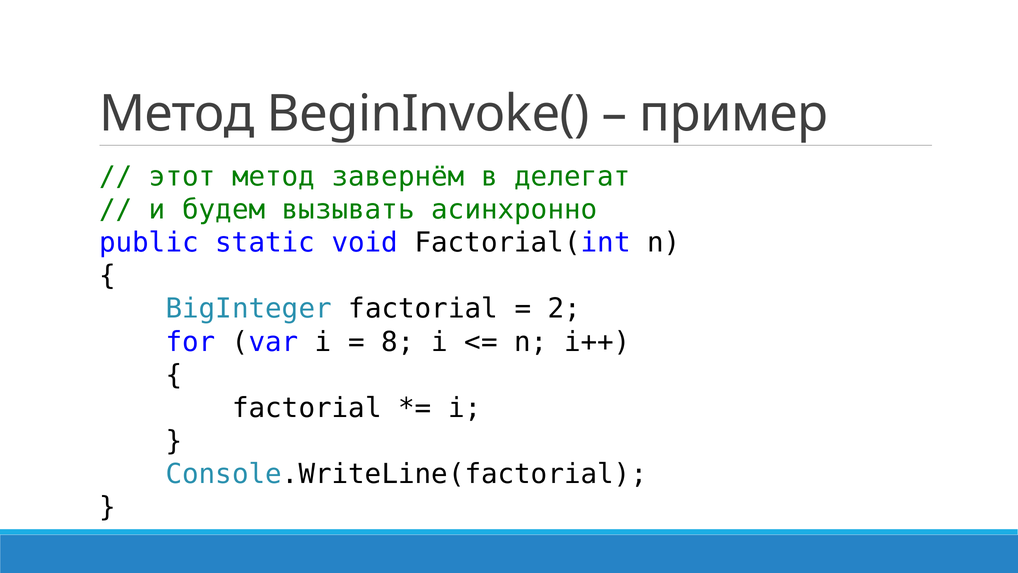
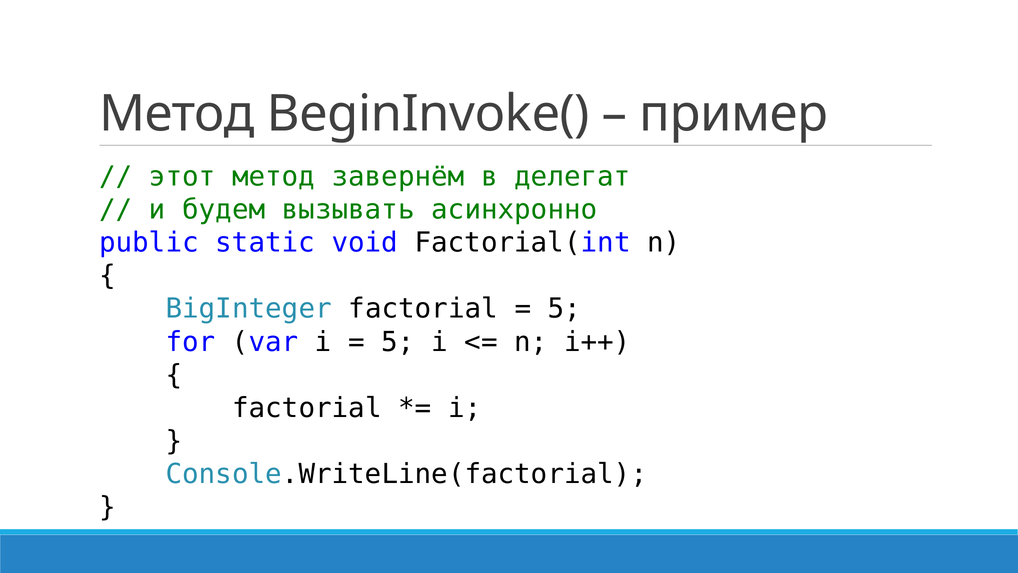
2: 2 -> 5 (564, 309)
8: 8 -> 5 (398, 342)
